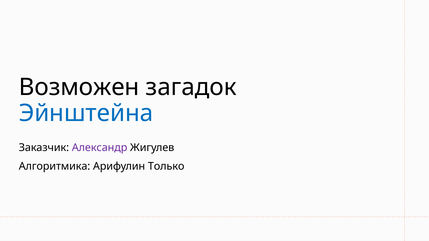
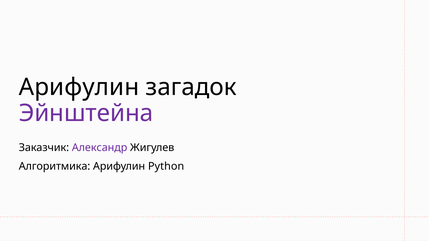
Возможен: Возможен -> Арифулин (79, 87)
Эйнштейна colour: blue -> purple (86, 113)
Только: Только -> Python (166, 167)
